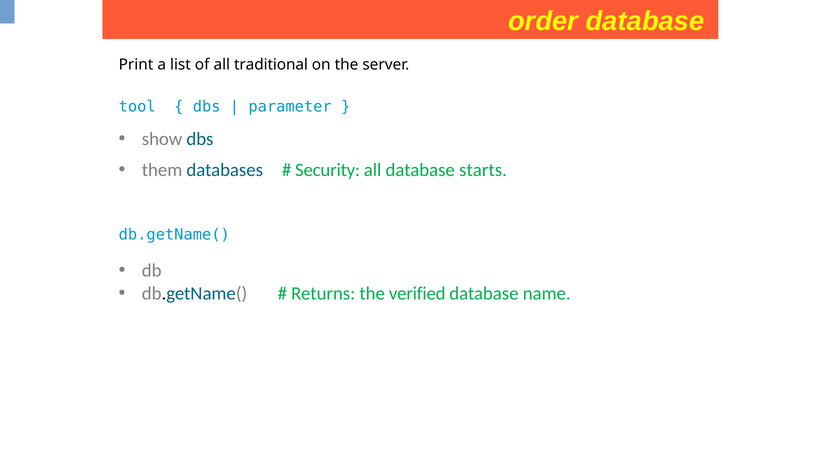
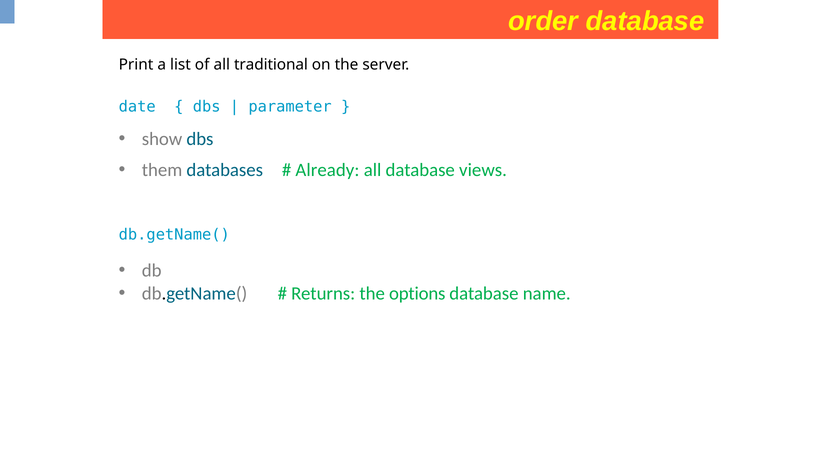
tool: tool -> date (137, 107)
Security: Security -> Already (327, 170)
starts: starts -> views (483, 170)
verified: verified -> options (417, 293)
